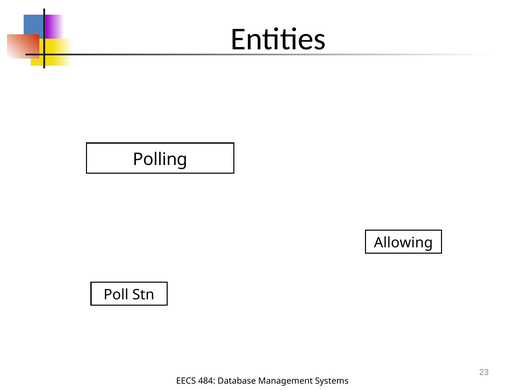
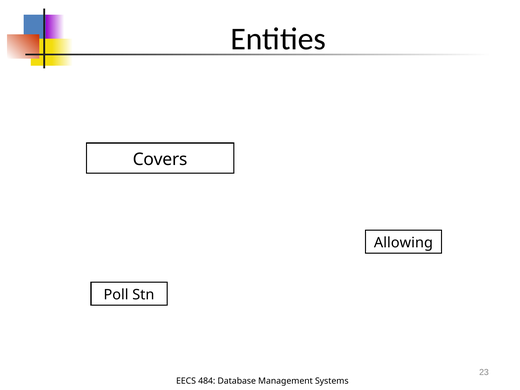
Polling: Polling -> Covers (160, 159)
